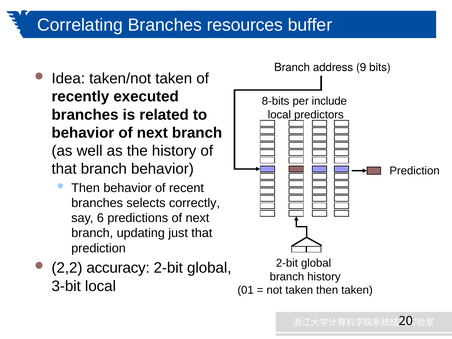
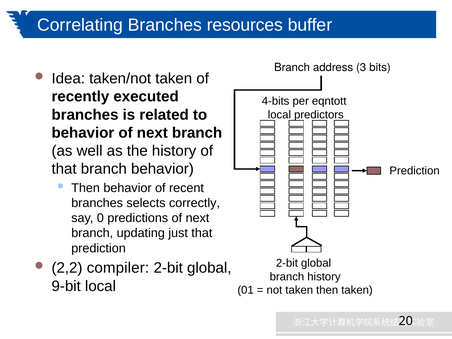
9: 9 -> 3 (361, 67)
8-bits: 8-bits -> 4-bits (276, 101)
include: include -> eqntott (329, 101)
6: 6 -> 0 (100, 218)
accuracy: accuracy -> compiler (118, 268)
3-bit: 3-bit -> 9-bit (66, 286)
